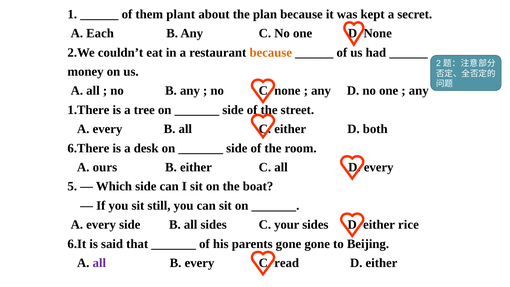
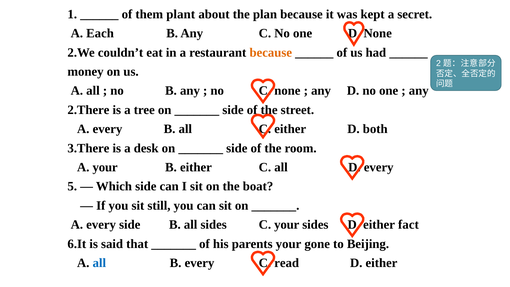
1.There: 1.There -> 2.There (88, 110)
6.There: 6.There -> 3.There (88, 148)
A ours: ours -> your (105, 167)
rice: rice -> fact (408, 225)
parents gone: gone -> your (288, 244)
all colour: purple -> blue (99, 263)
